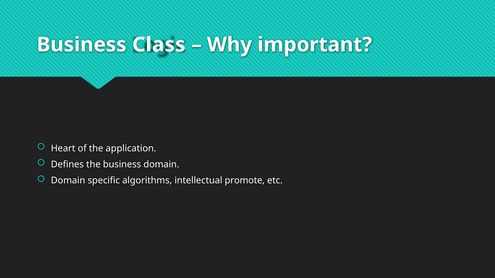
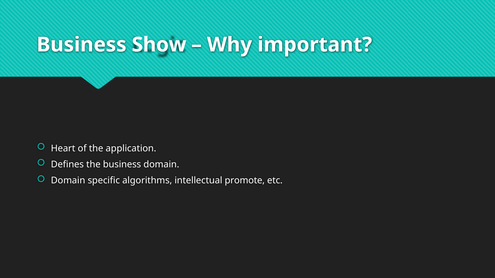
Class: Class -> Show (159, 45)
